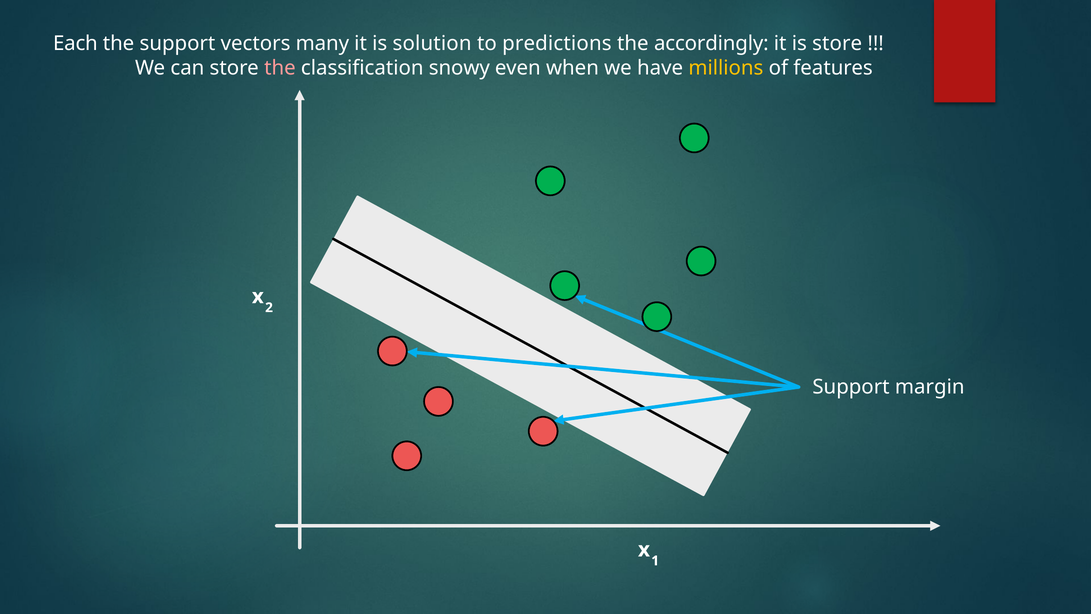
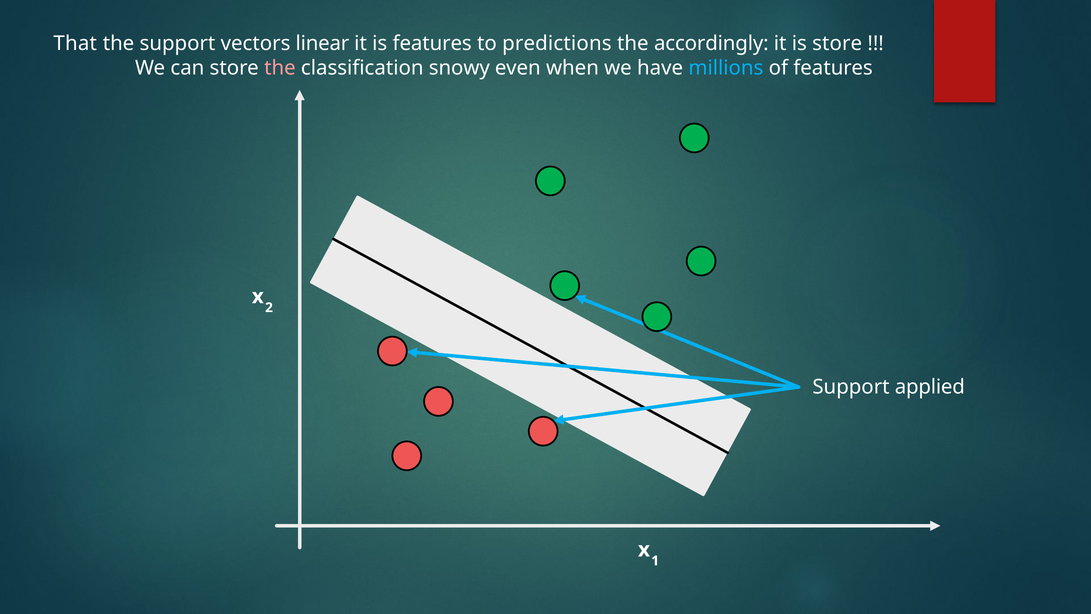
Each: Each -> That (75, 43)
many: many -> linear (322, 43)
is solution: solution -> features (432, 43)
millions colour: yellow -> light blue (726, 68)
margin: margin -> applied (930, 387)
